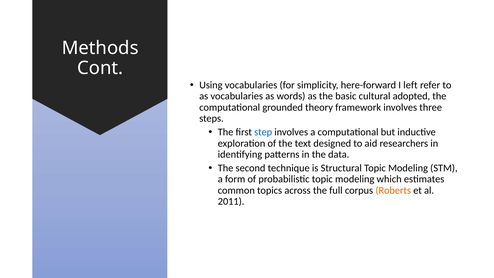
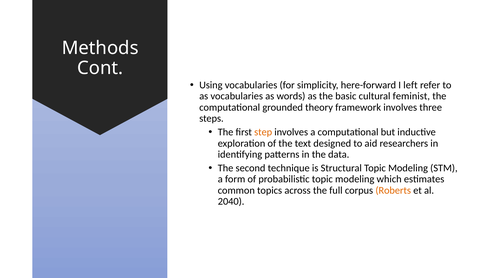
adopted: adopted -> feminist (411, 96)
step colour: blue -> orange (263, 132)
2011: 2011 -> 2040 (231, 201)
